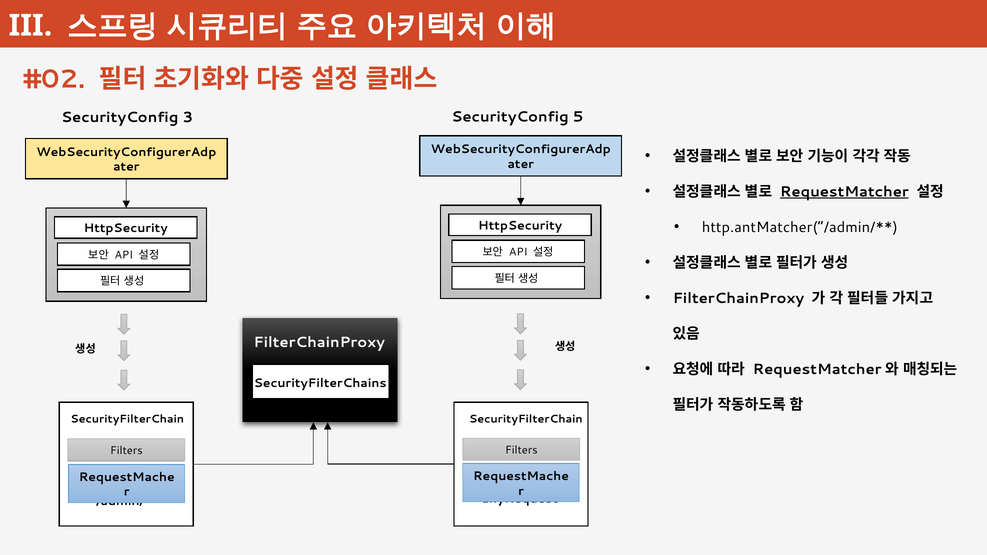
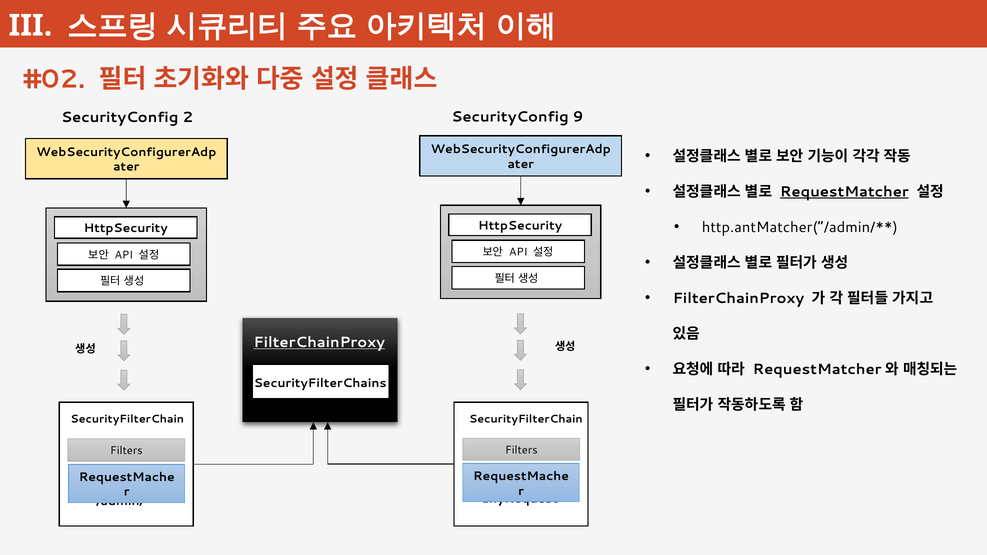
3: 3 -> 2 (188, 117)
5: 5 -> 9 (578, 117)
FilterChainProxy underline: none -> present (319, 343)
